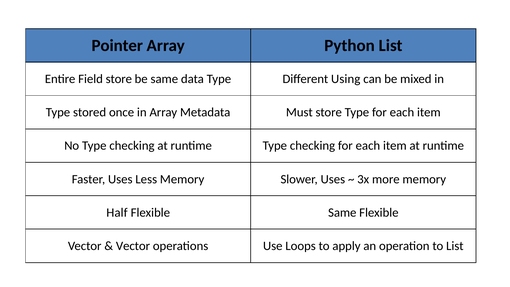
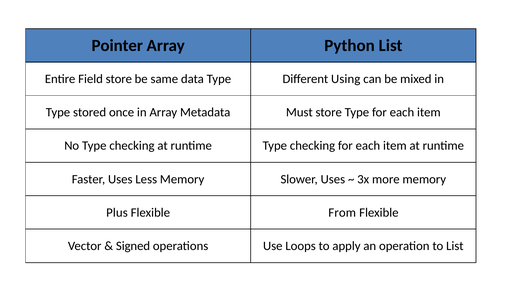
Half: Half -> Plus (117, 213)
Flexible Same: Same -> From (342, 213)
Vector: Vector -> Signed (133, 246)
